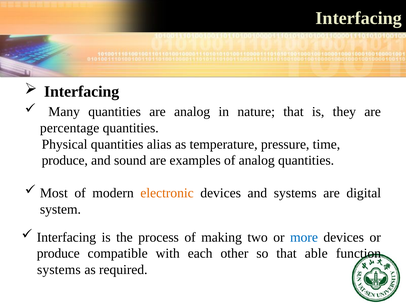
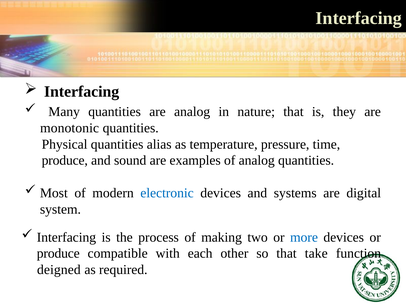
percentage: percentage -> monotonic (70, 128)
electronic colour: orange -> blue (167, 193)
able: able -> take (316, 253)
systems: systems -> deigned (59, 269)
